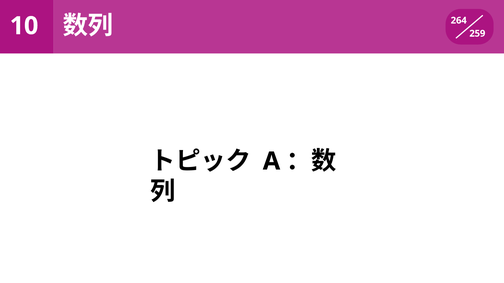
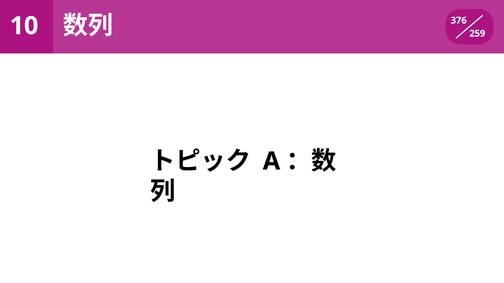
264: 264 -> 376 (459, 20)
